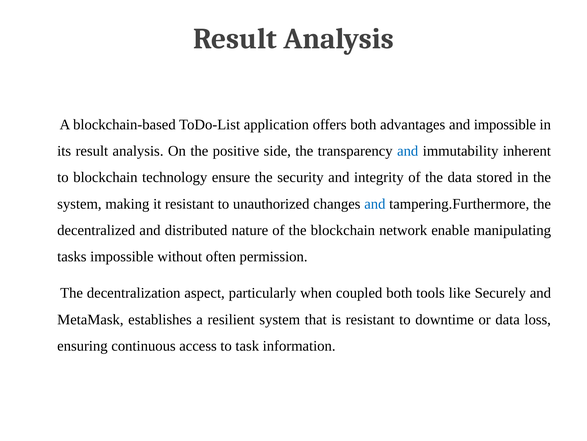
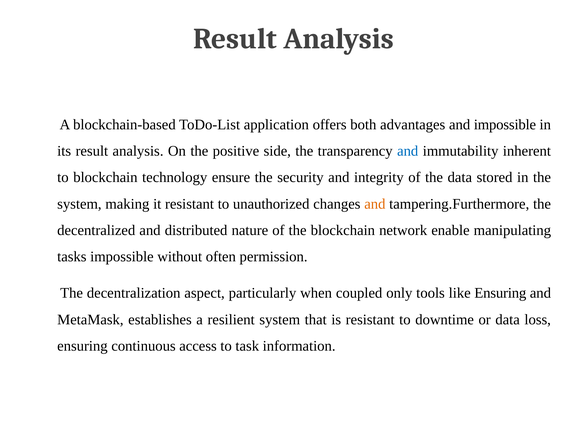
and colour: blue -> orange (375, 204)
coupled both: both -> only (399, 293)
like Securely: Securely -> Ensuring (500, 293)
